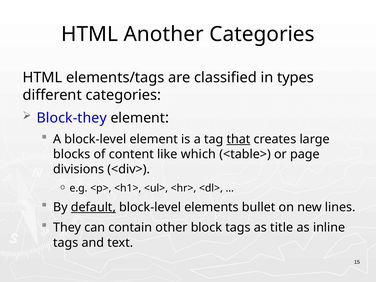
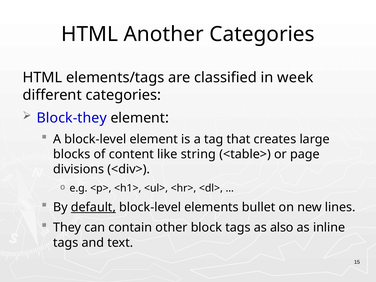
types: types -> week (295, 77)
that underline: present -> none (238, 139)
which: which -> string (198, 154)
title: title -> also (282, 228)
